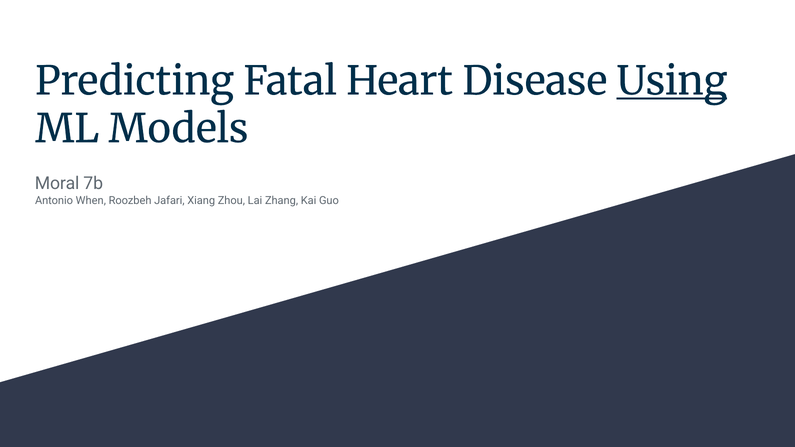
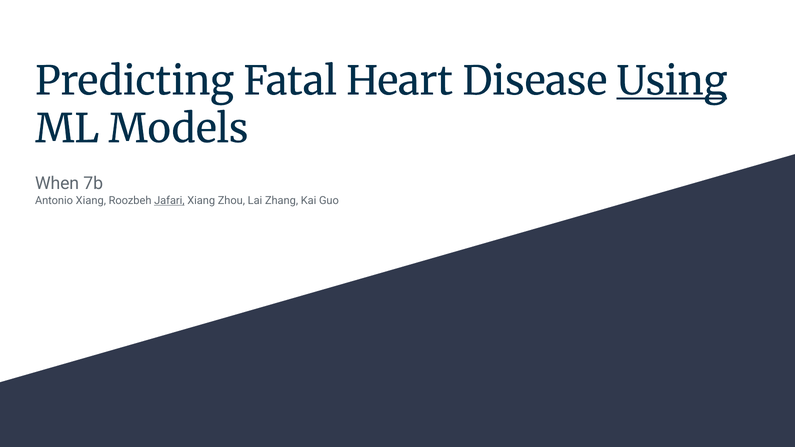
Moral: Moral -> When (57, 184)
Antonio When: When -> Xiang (91, 200)
Jafari underline: none -> present (169, 200)
